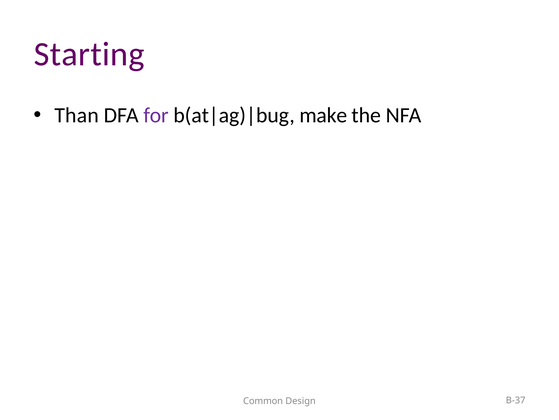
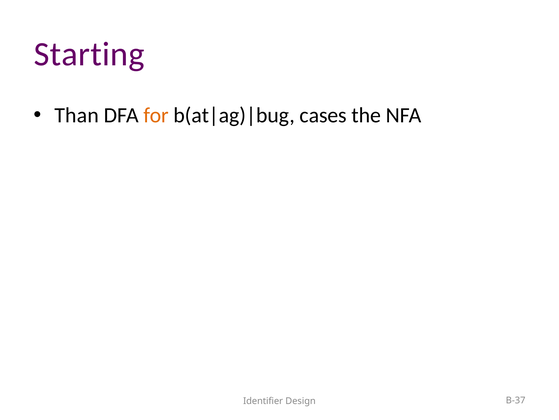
for colour: purple -> orange (156, 115)
make: make -> cases (323, 115)
Common: Common -> Identifier (263, 400)
